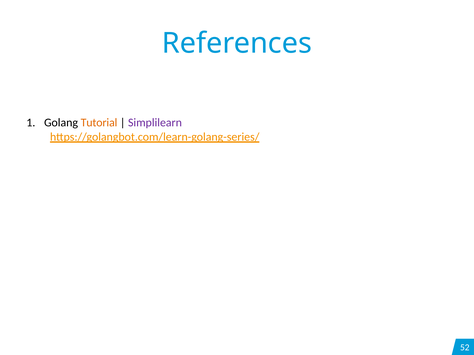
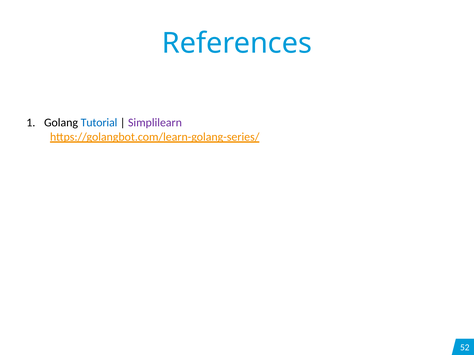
Tutorial colour: orange -> blue (99, 123)
